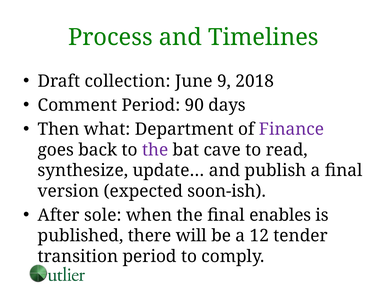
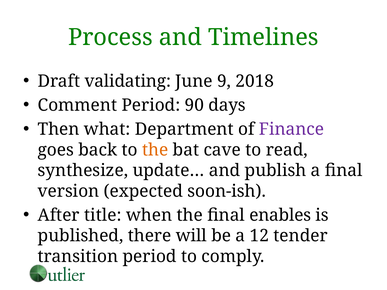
collection: collection -> validating (128, 81)
the colour: purple -> orange (155, 150)
sole: sole -> title (103, 215)
